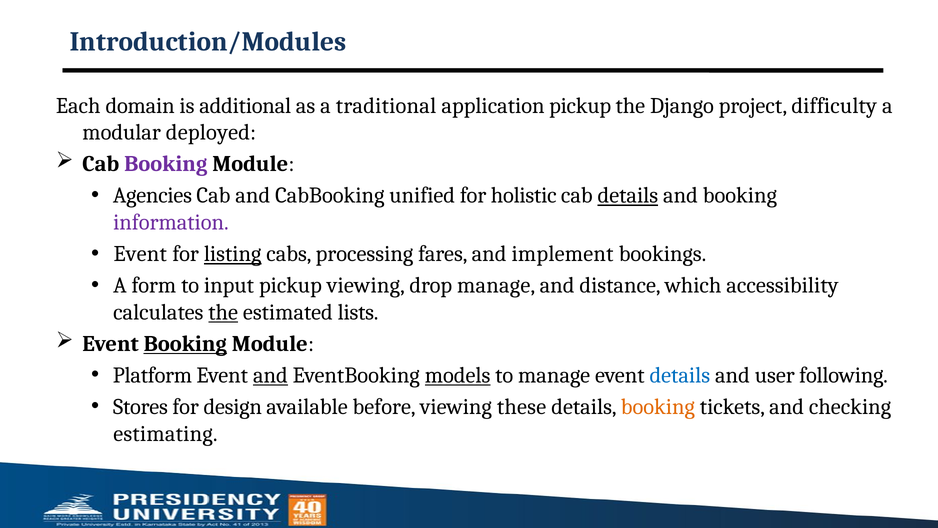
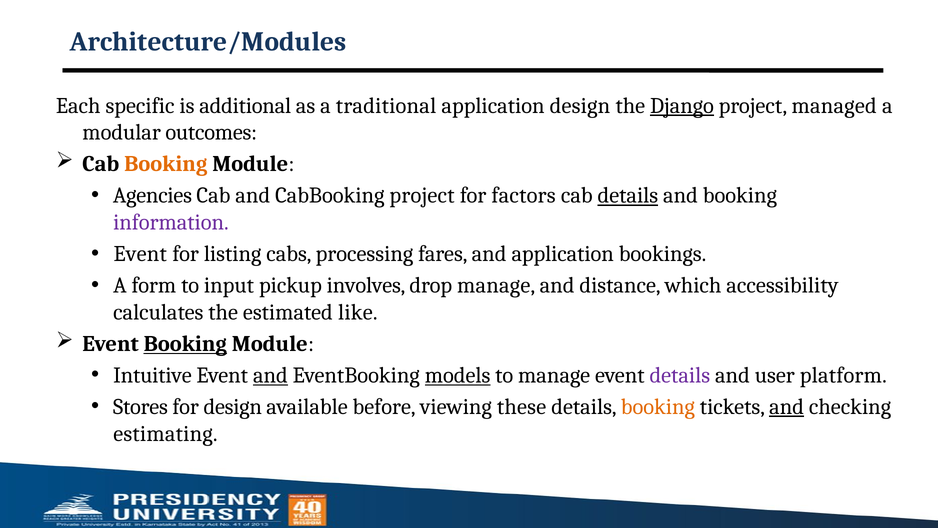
Introduction/Modules: Introduction/Modules -> Architecture/Modules (208, 42)
domain: domain -> specific (140, 106)
application pickup: pickup -> design (580, 106)
Django underline: none -> present (682, 106)
difficulty: difficulty -> managed (834, 106)
deployed: deployed -> outcomes (211, 132)
Booking colour: purple -> orange (166, 164)
CabBooking unified: unified -> project (422, 195)
holistic: holistic -> factors (523, 195)
listing underline: present -> none (233, 254)
and implement: implement -> application (563, 254)
pickup viewing: viewing -> involves (366, 285)
the underline: present -> none (223, 312)
lists: lists -> like (358, 312)
Platform: Platform -> Intuitive (152, 375)
details colour: blue -> purple (680, 375)
following: following -> platform (843, 375)
and underline: none -> present (787, 406)
